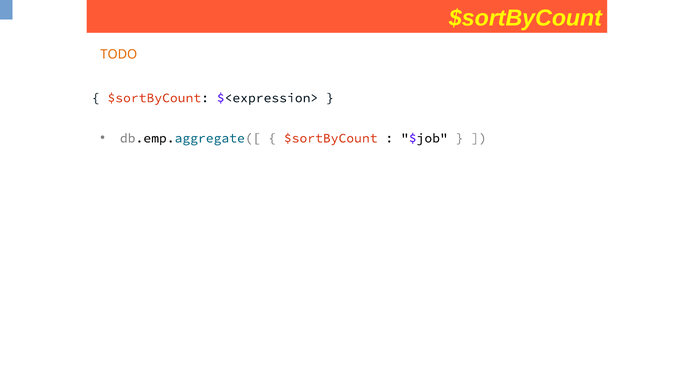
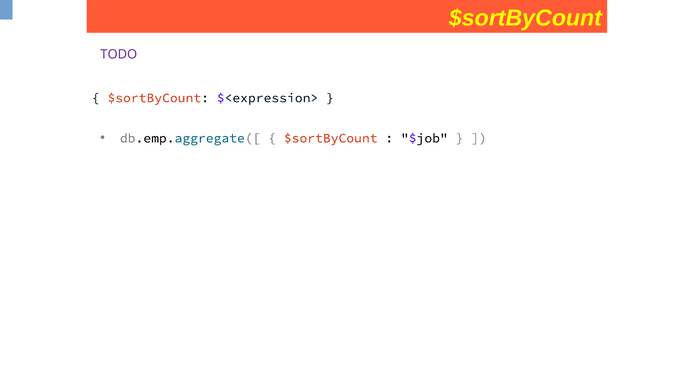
TODO colour: orange -> purple (119, 55)
